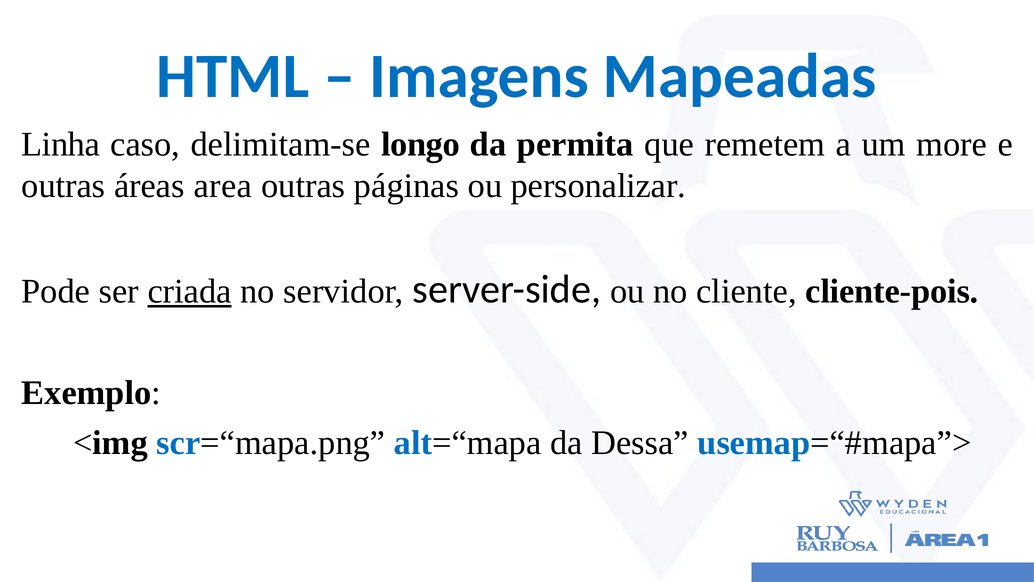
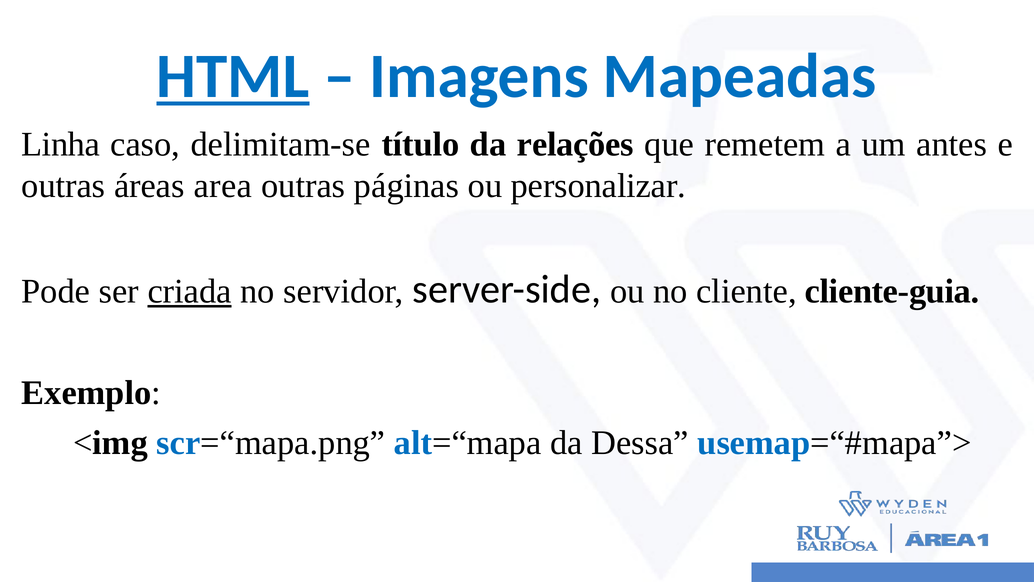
HTML underline: none -> present (233, 76)
longo: longo -> título (420, 144)
permita: permita -> relações (575, 144)
more: more -> antes (952, 144)
cliente-pois: cliente-pois -> cliente-guia (892, 291)
